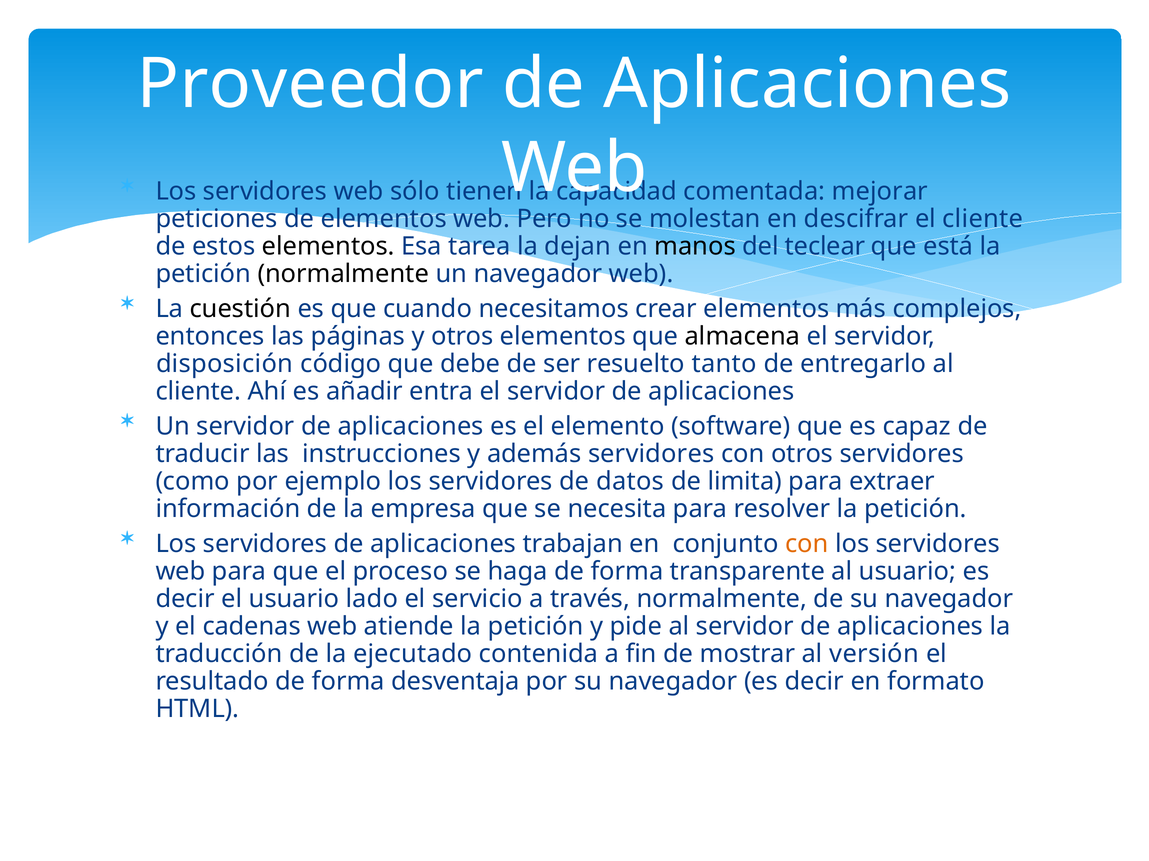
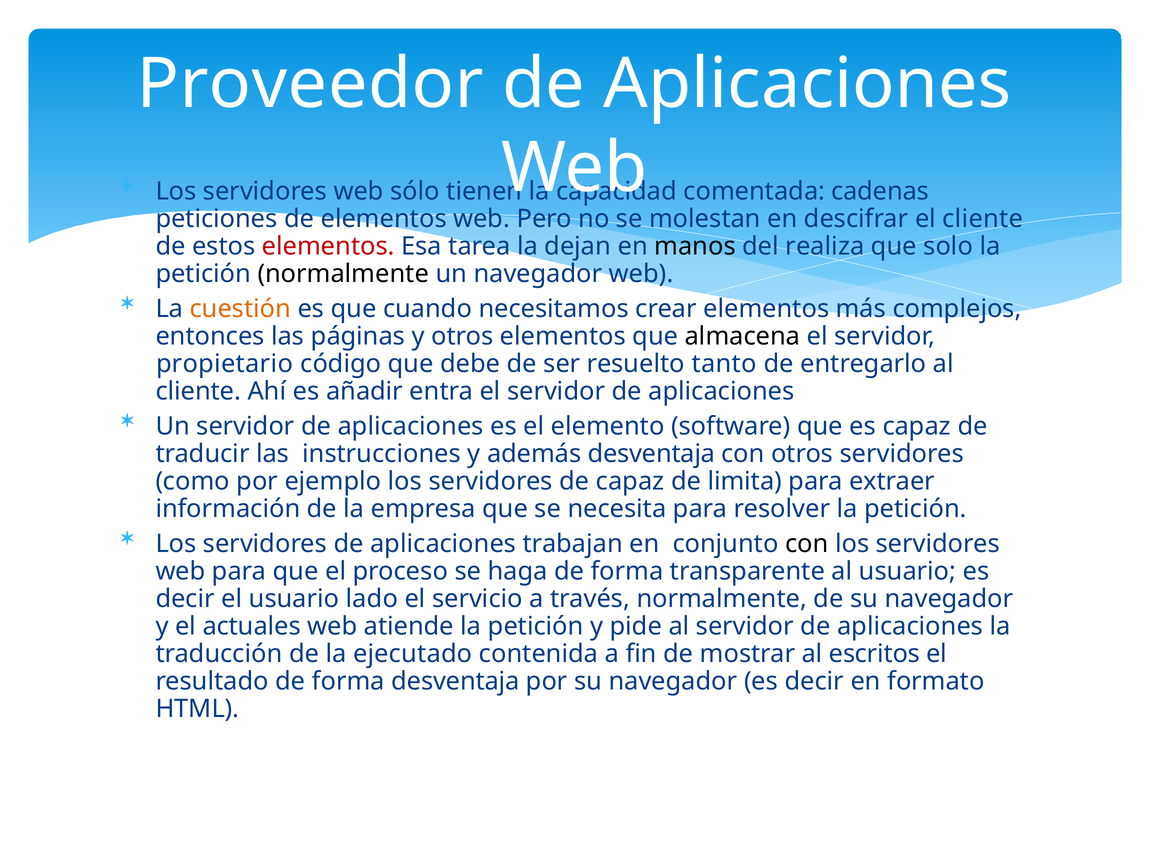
mejorar: mejorar -> cadenas (880, 191)
elementos colour: black -> red (328, 246)
teclear: teclear -> realiza (825, 246)
está: está -> solo (948, 246)
cuestión colour: black -> orange (240, 309)
disposición: disposición -> propietario (225, 364)
además servidores: servidores -> desventaja (651, 454)
de datos: datos -> capaz (630, 482)
con colour: orange -> black (807, 544)
cadenas: cadenas -> actuales (252, 627)
versión: versión -> escritos (874, 654)
